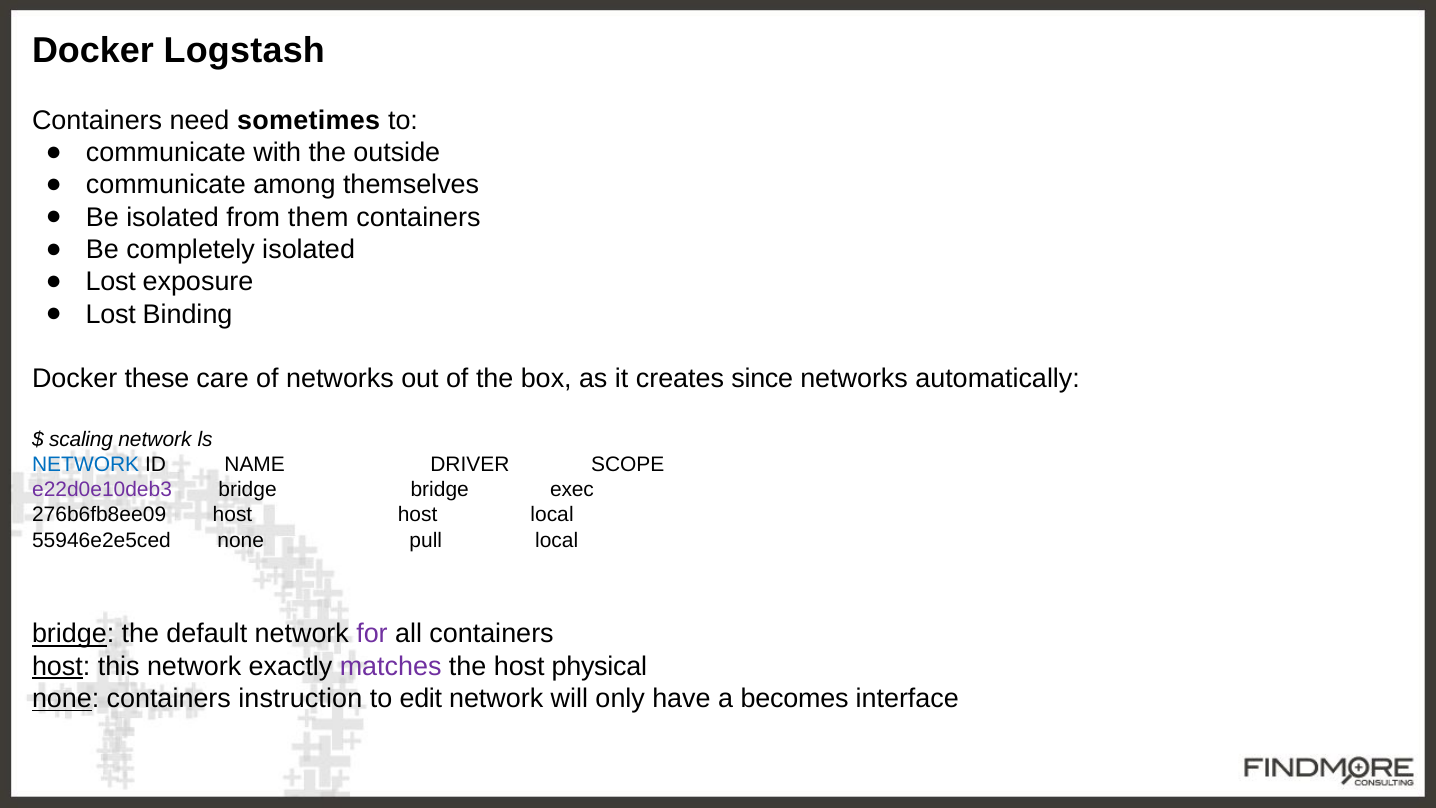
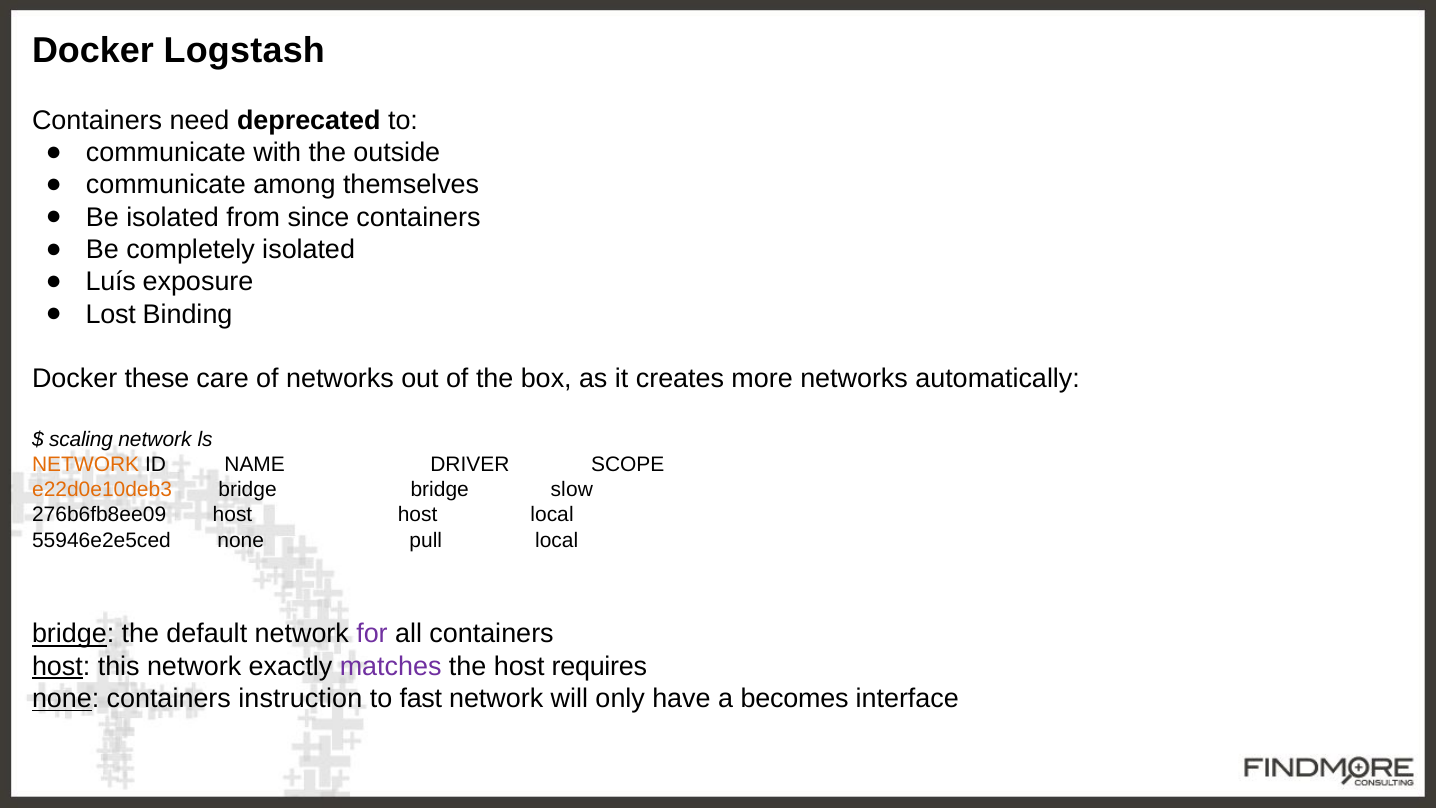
sometimes: sometimes -> deprecated (309, 120)
them: them -> since (318, 217)
Lost: Lost -> Luís (111, 282)
since: since -> more (762, 379)
NETWORK colour: blue -> orange (86, 465)
e22d0e10deb3 colour: purple -> orange (102, 490)
exec: exec -> slow (572, 490)
physical: physical -> requires (599, 666)
edit: edit -> fast (421, 698)
